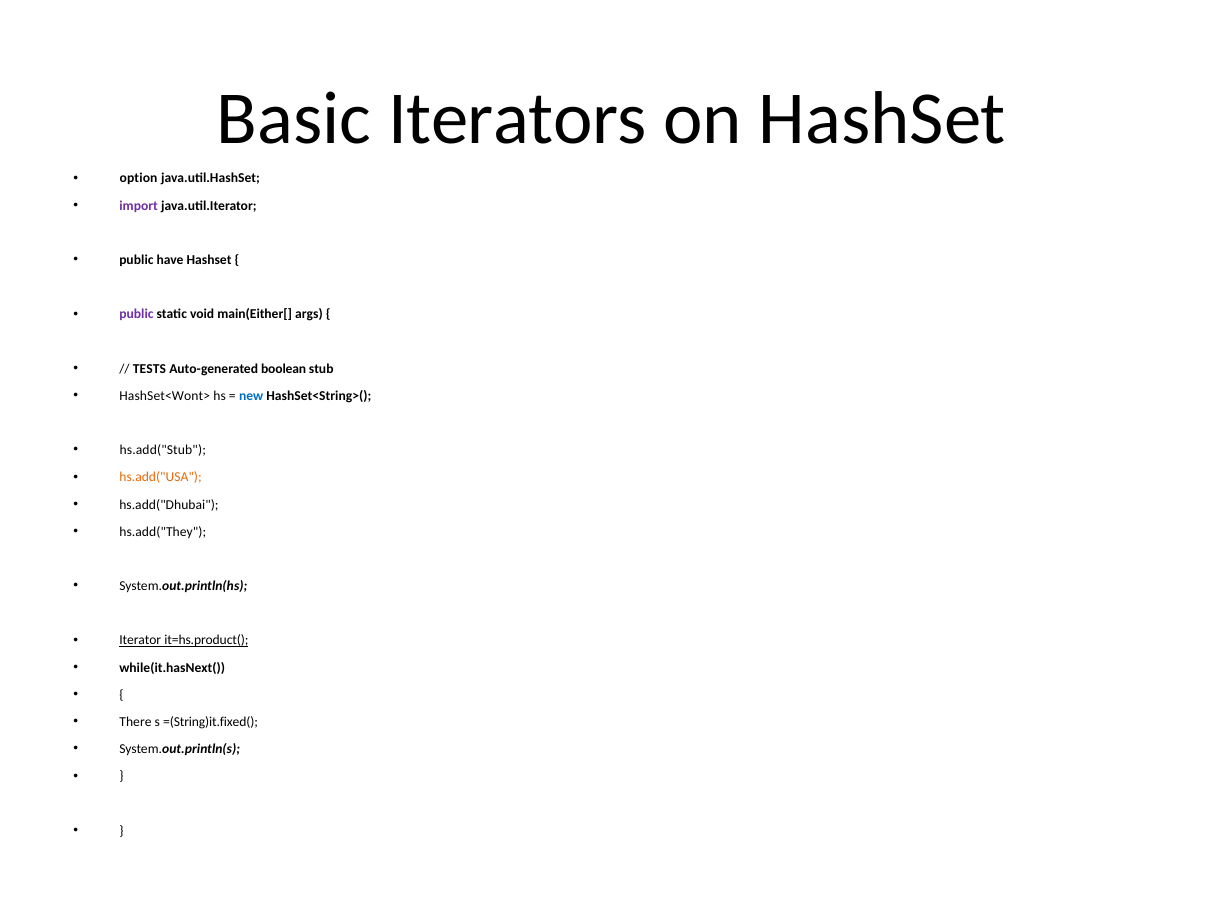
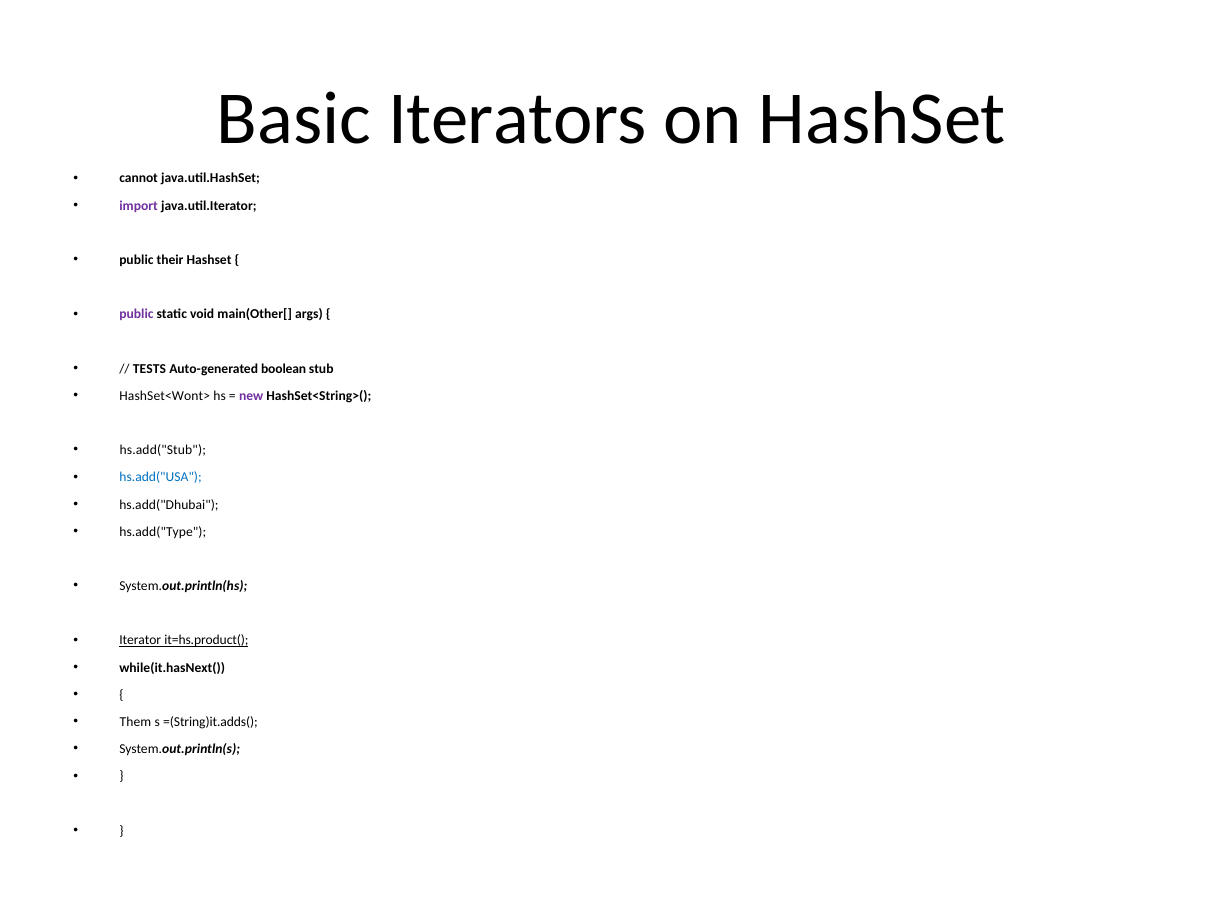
option: option -> cannot (139, 178)
have: have -> their (170, 260)
main(Either[: main(Either[ -> main(Other[ (255, 314)
new colour: blue -> purple (251, 396)
hs.add("USA colour: orange -> blue (161, 477)
hs.add("They: hs.add("They -> hs.add("Type (163, 532)
There: There -> Them (135, 722)
=(String)it.fixed(: =(String)it.fixed( -> =(String)it.adds( (210, 722)
